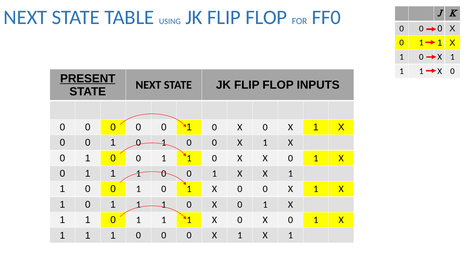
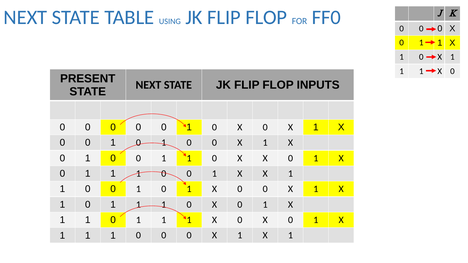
PRESENT underline: present -> none (88, 79)
